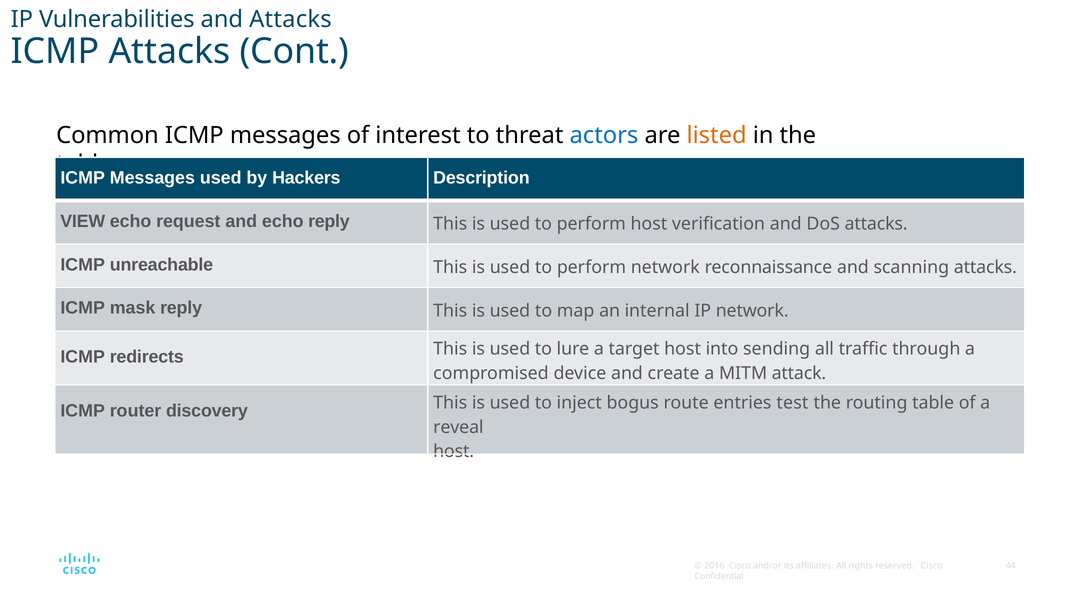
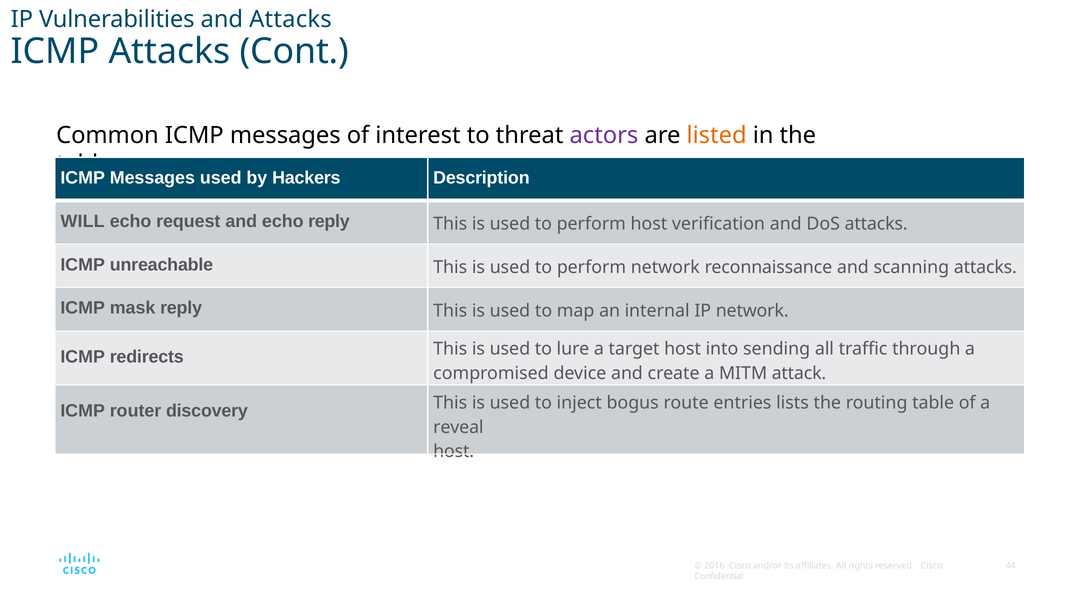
actors colour: blue -> purple (604, 135)
VIEW: VIEW -> WILL (83, 221)
test: test -> lists (792, 402)
